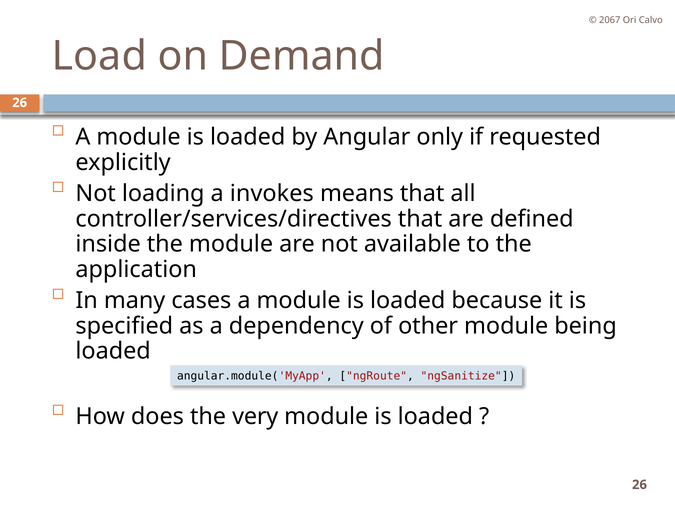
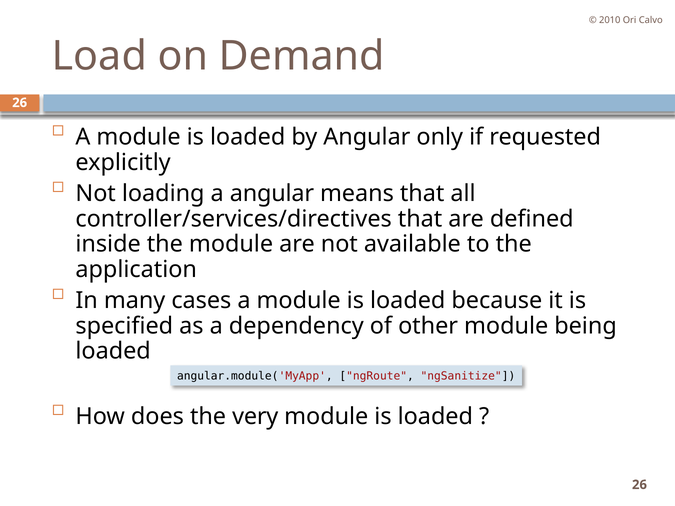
2067: 2067 -> 2010 (610, 20)
a invokes: invokes -> angular (272, 194)
